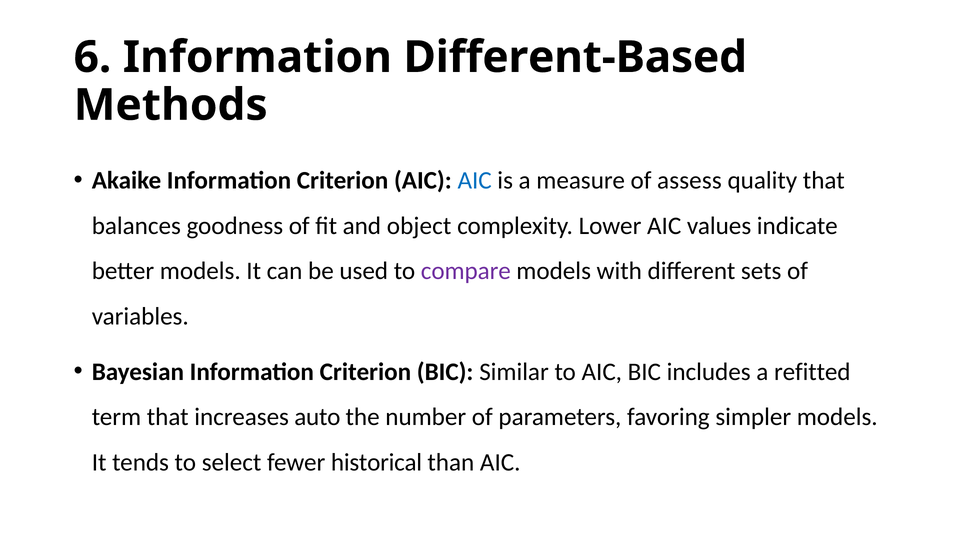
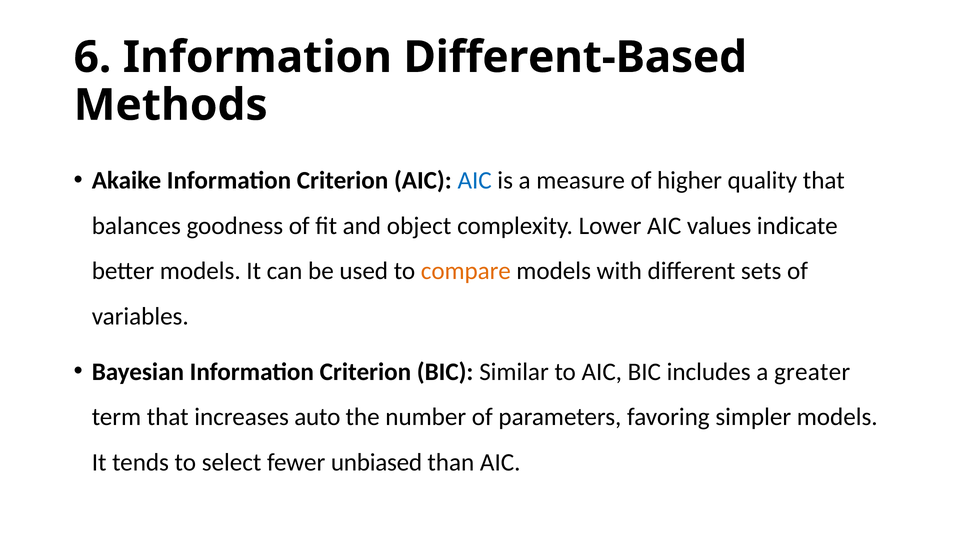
assess: assess -> higher (690, 180)
compare colour: purple -> orange (466, 271)
refitted: refitted -> greater (812, 371)
historical: historical -> unbiased (377, 462)
